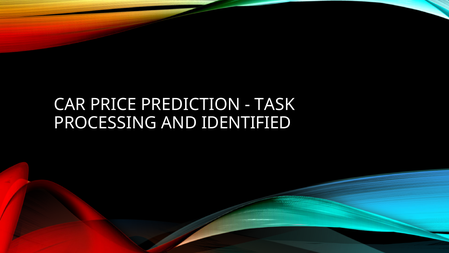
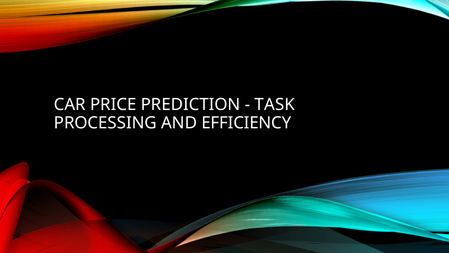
IDENTIFIED: IDENTIFIED -> EFFICIENCY (246, 123)
